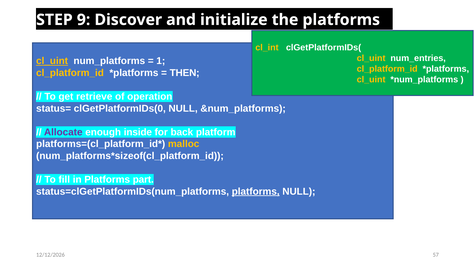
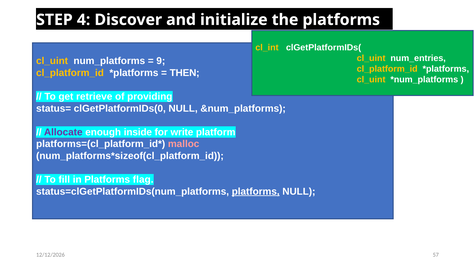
9: 9 -> 4 (84, 20)
cl_uint underline: present -> none (52, 61)
1: 1 -> 9 (161, 61)
operation: operation -> providing (150, 97)
back: back -> write (182, 132)
malloc colour: yellow -> pink (184, 144)
part: part -> flag (143, 180)
